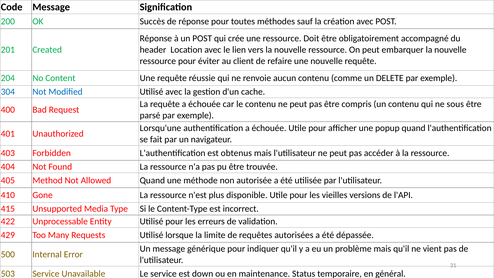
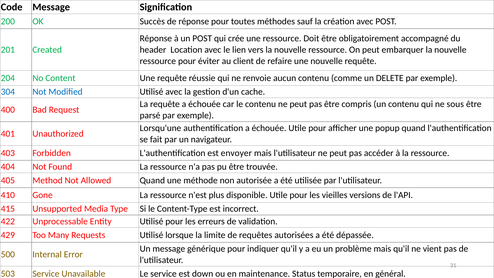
obtenus: obtenus -> envoyer (236, 153)
